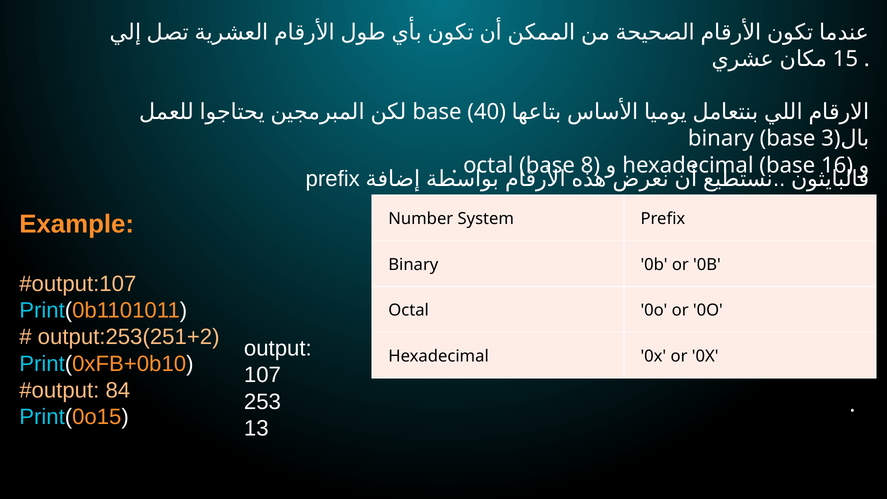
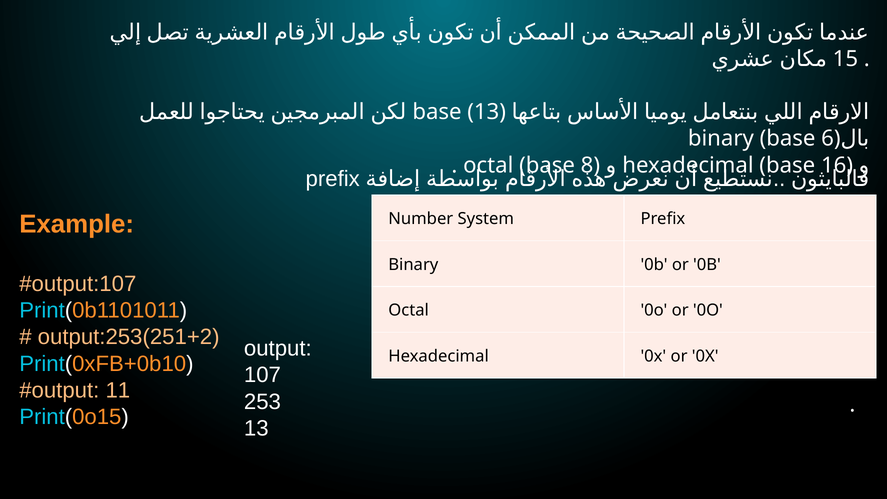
base 40: 40 -> 13 (487, 112)
3: 3 -> 6 (831, 139)
84: 84 -> 11 (118, 390)
